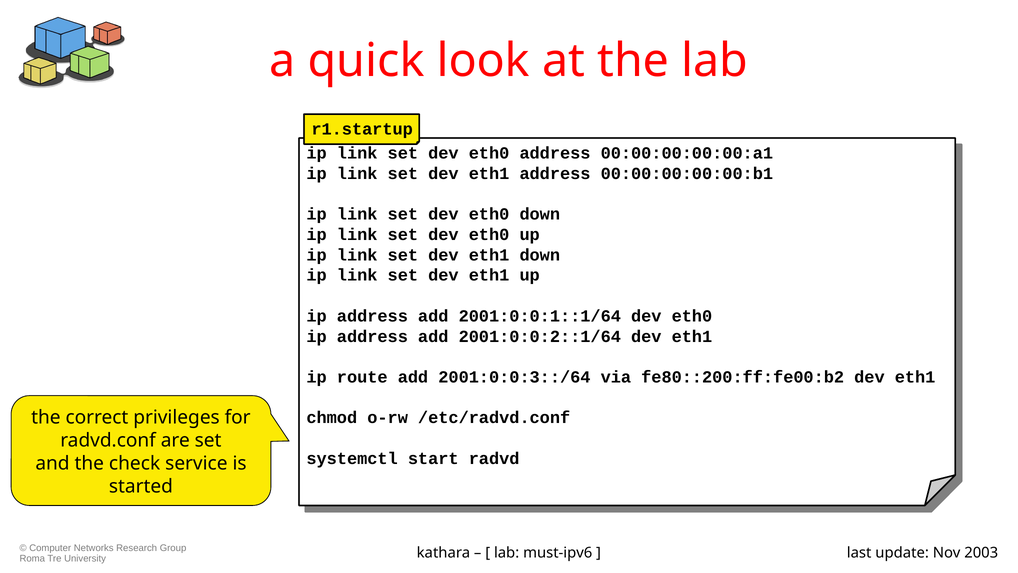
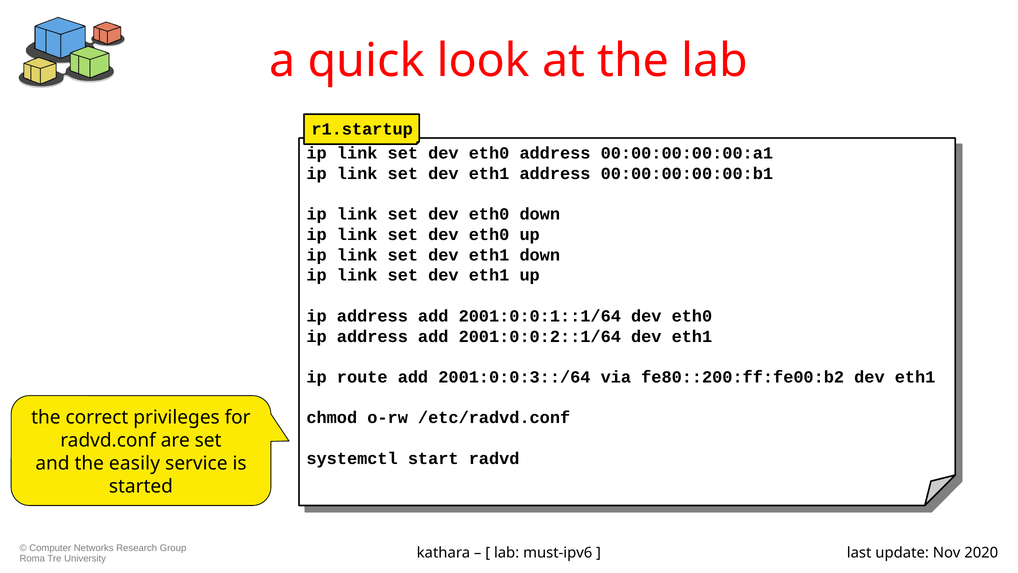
check: check -> easily (135, 463)
2003: 2003 -> 2020 (981, 553)
